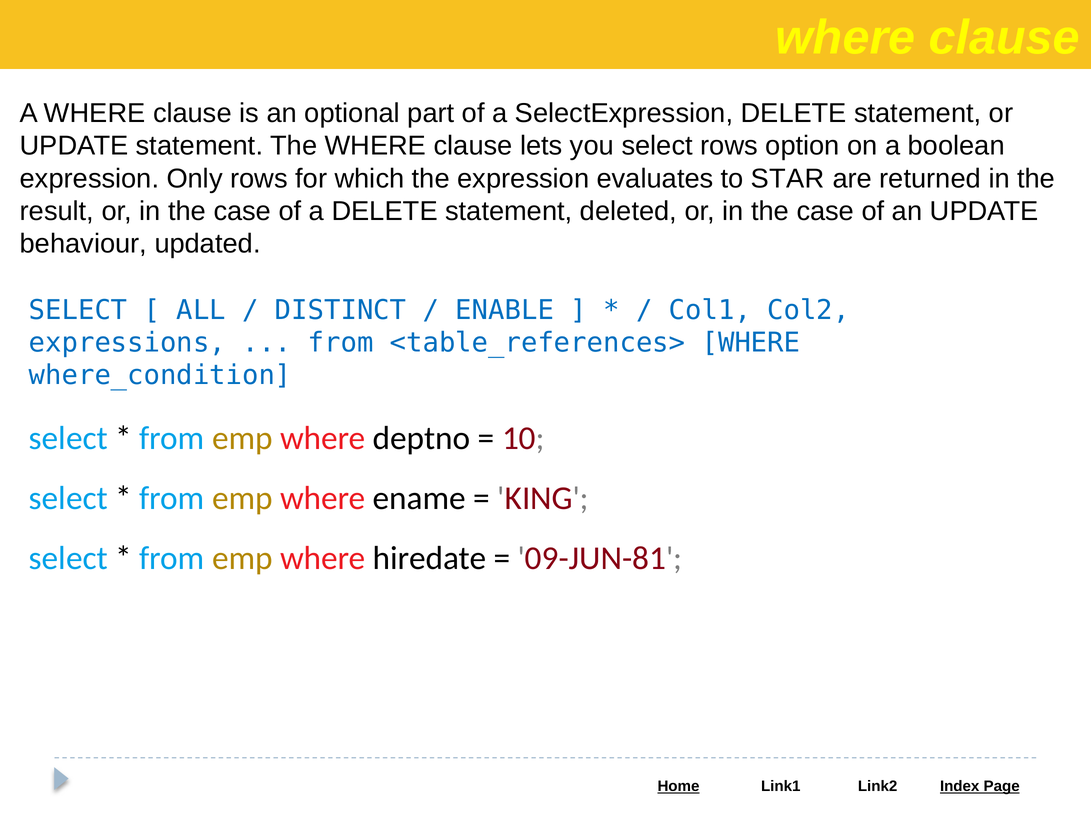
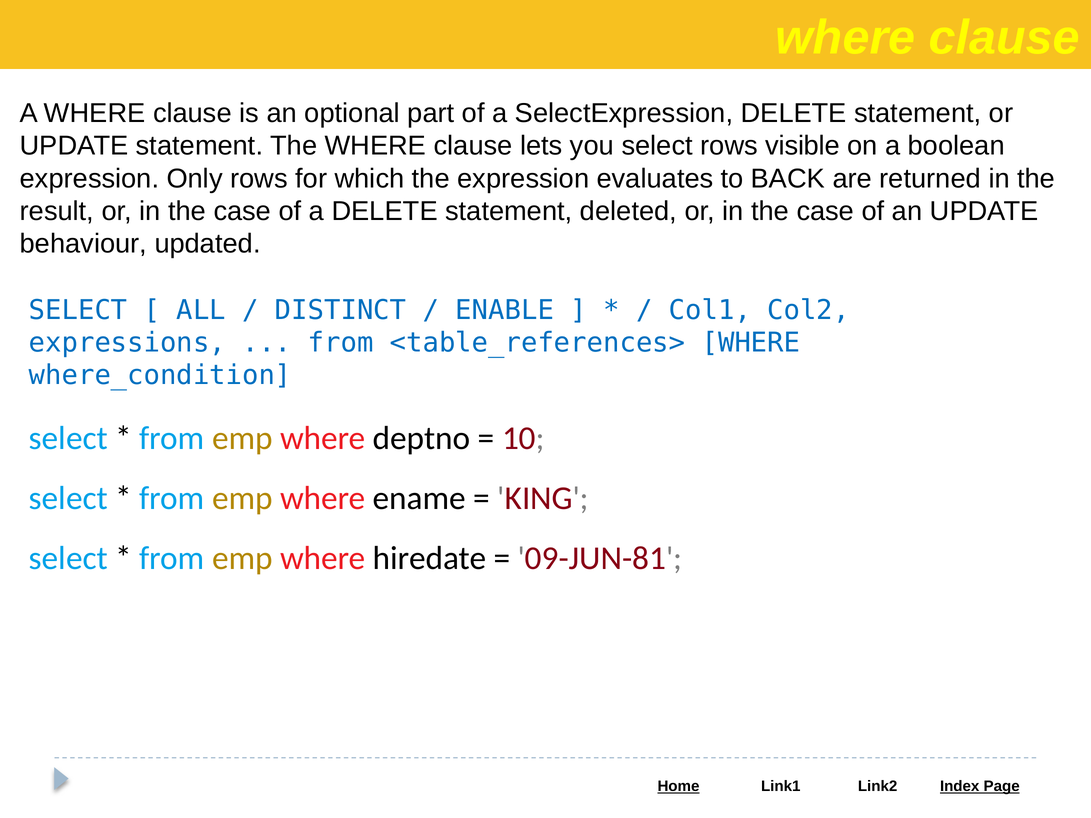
option: option -> visible (803, 146)
STAR: STAR -> BACK (788, 179)
